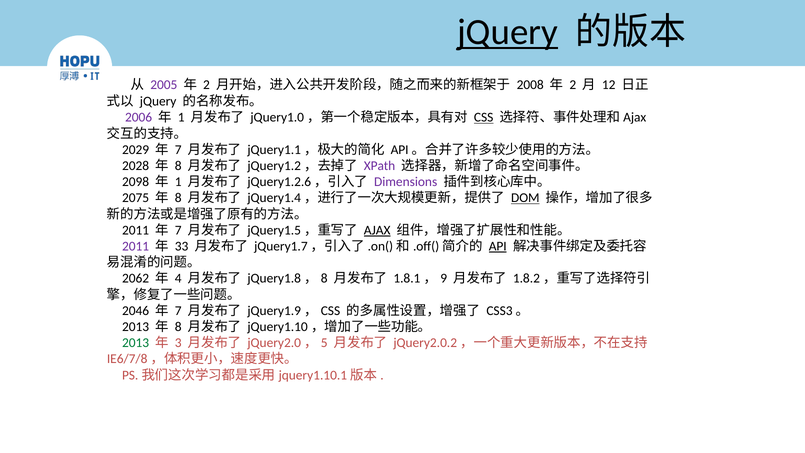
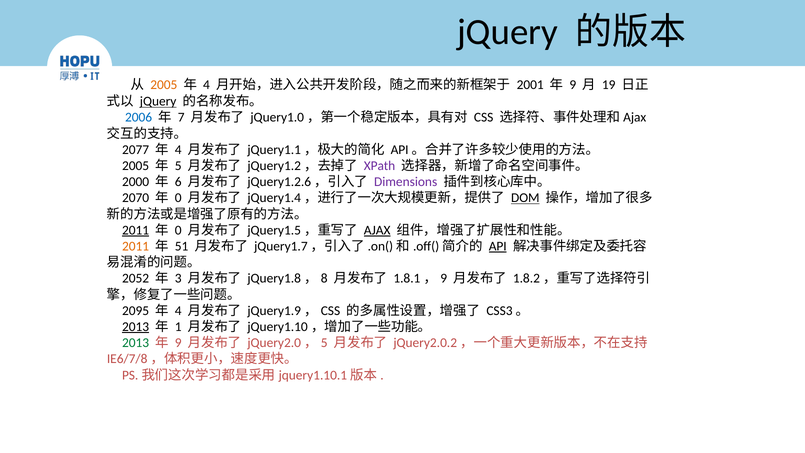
jQuery underline: present -> none (507, 32)
2005 colour: purple -> orange (164, 85)
2: 2 -> 4 (206, 85)
2008: 2008 -> 2001 (530, 85)
2: 2 -> 9 (573, 85)
12: 12 -> 19 (609, 85)
jQuery underline: none -> present (158, 101)
2006 colour: purple -> blue (139, 117)
1: 1 -> 7 (181, 117)
CSS underline: present -> none (484, 117)
2029: 2029 -> 2077 (136, 150)
7: 7 -> 4 (178, 150)
2028: 2028 -> 2005 (136, 166)
8: 8 -> 5 (178, 166)
2098: 2098 -> 2000 (136, 182)
1: 1 -> 6 (178, 182)
2075: 2075 -> 2070 (136, 198)
8: 8 -> 0 (178, 198)
2011 underline: none -> present (136, 230)
7: 7 -> 0 (178, 230)
2011 colour: purple -> orange (136, 246)
33: 33 -> 51 (182, 246)
2062: 2062 -> 2052 (136, 278)
4: 4 -> 3 (178, 278)
2046: 2046 -> 2095 (136, 311)
7: 7 -> 4 (178, 311)
2013 underline: none -> present (136, 327)
8: 8 -> 1 (178, 327)
3: 3 -> 9 (178, 343)
